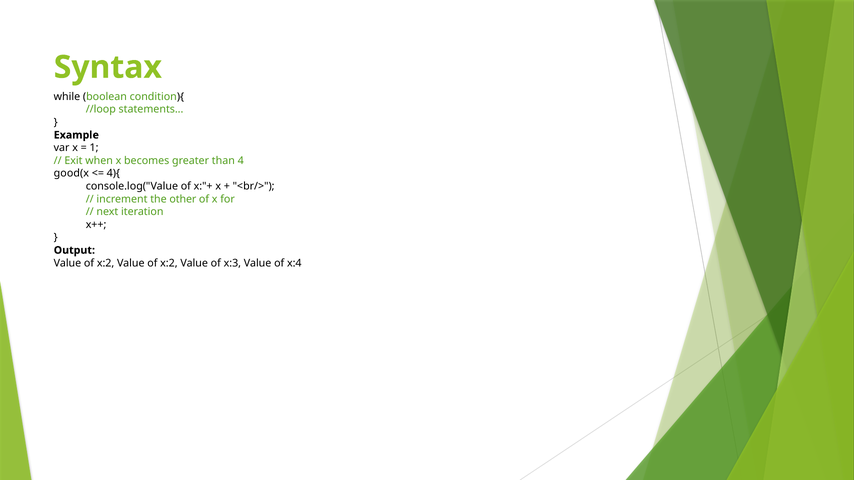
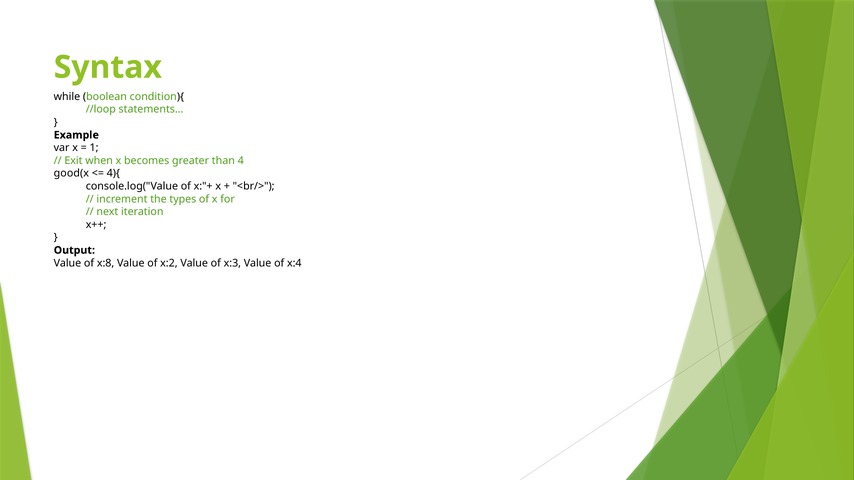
other: other -> types (183, 199)
x:2: x:2 -> x:8 (106, 263)
